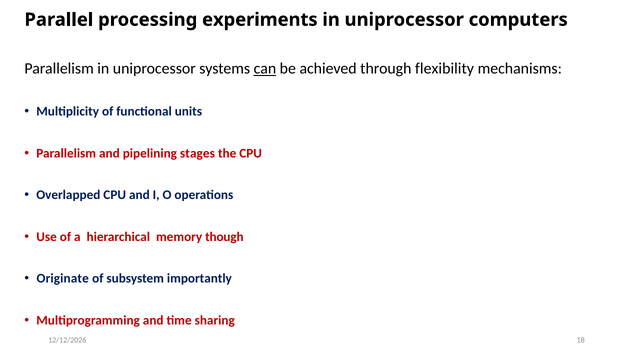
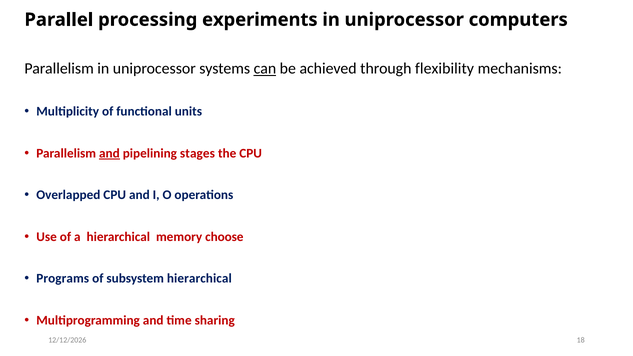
and underline: none -> present (109, 153)
though: though -> choose (224, 237)
Originate: Originate -> Programs (63, 279)
subsystem importantly: importantly -> hierarchical (199, 279)
